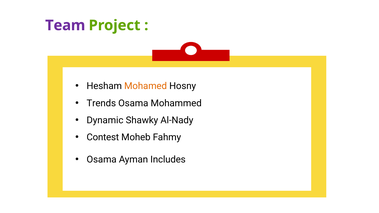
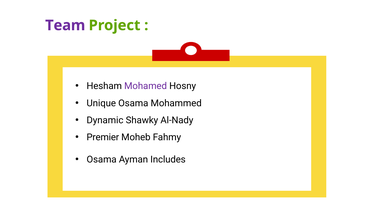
Mohamed colour: orange -> purple (146, 86)
Trends: Trends -> Unique (101, 103)
Contest: Contest -> Premier (103, 137)
